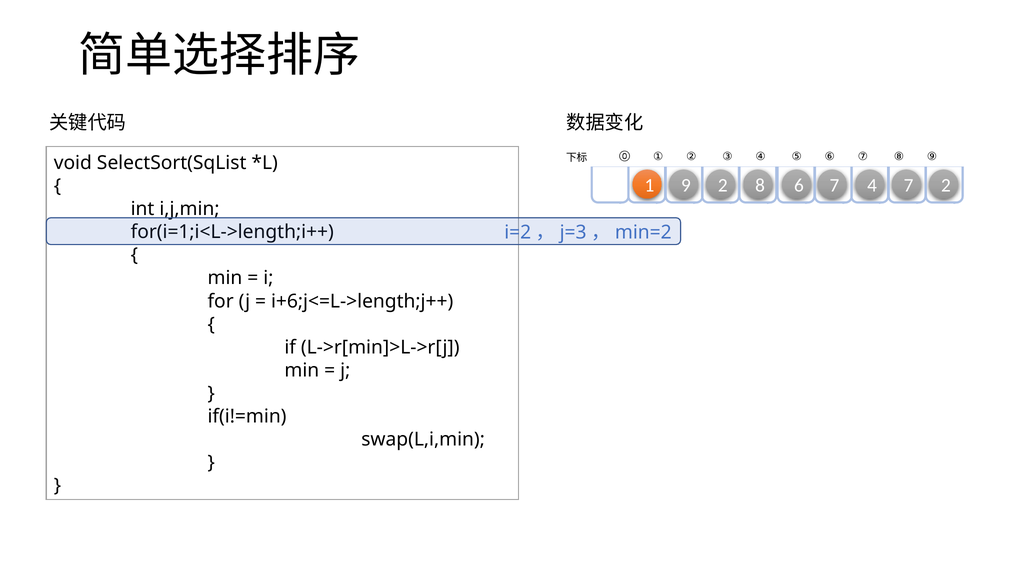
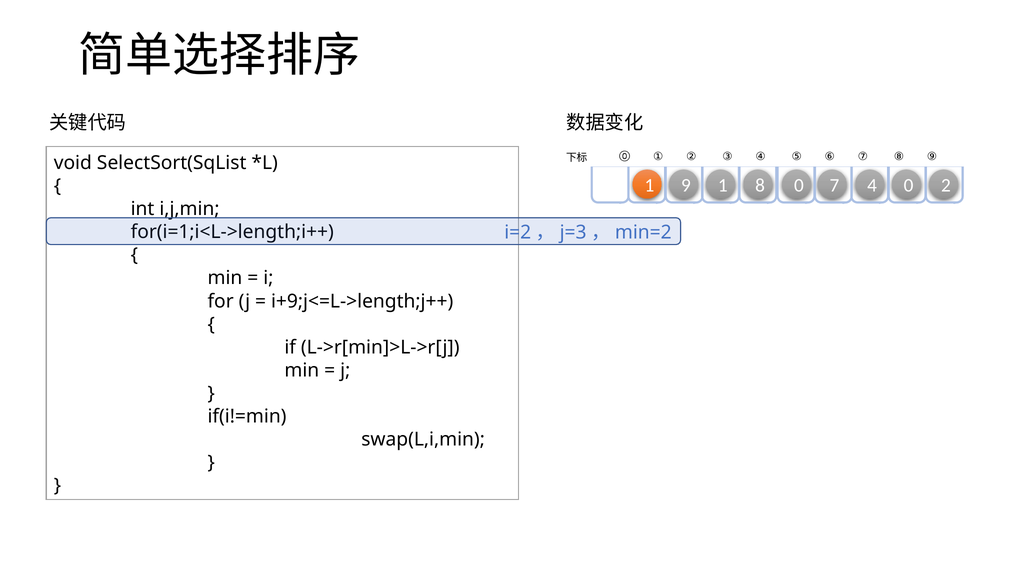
9 2: 2 -> 1 (723, 186)
8 6: 6 -> 0 (799, 186)
4 7: 7 -> 0 (909, 186)
i+6;j<=L->length;j++: i+6;j<=L->length;j++ -> i+9;j<=L->length;j++ (362, 301)
